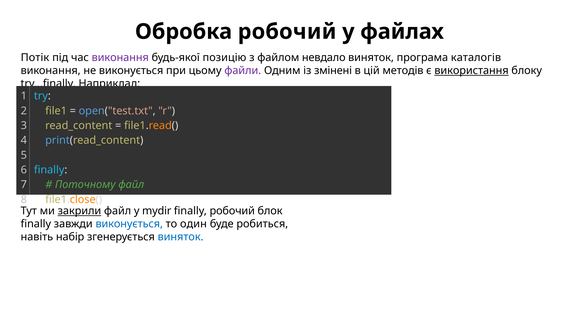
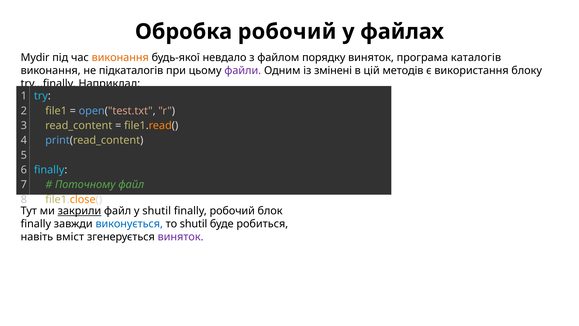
Потік: Потік -> Mydir (35, 57)
виконання colour: purple -> orange (120, 57)
позицію: позицію -> невдало (225, 57)
невдало: невдало -> порядку (324, 57)
не виконується: виконується -> підкаталогів (131, 70)
використання underline: present -> none (471, 70)
у mydir: mydir -> shutil (157, 211)
то один: один -> shutil (194, 224)
набір: набір -> вміст (70, 237)
виняток colour: blue -> purple (181, 237)
